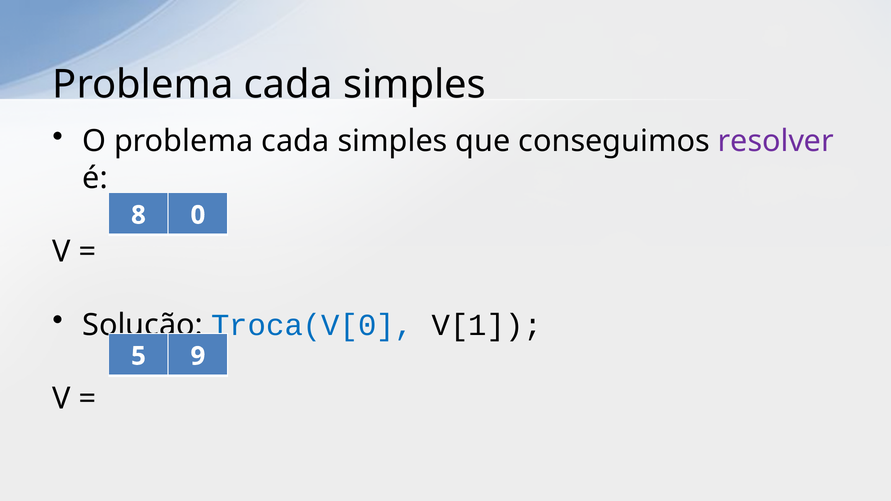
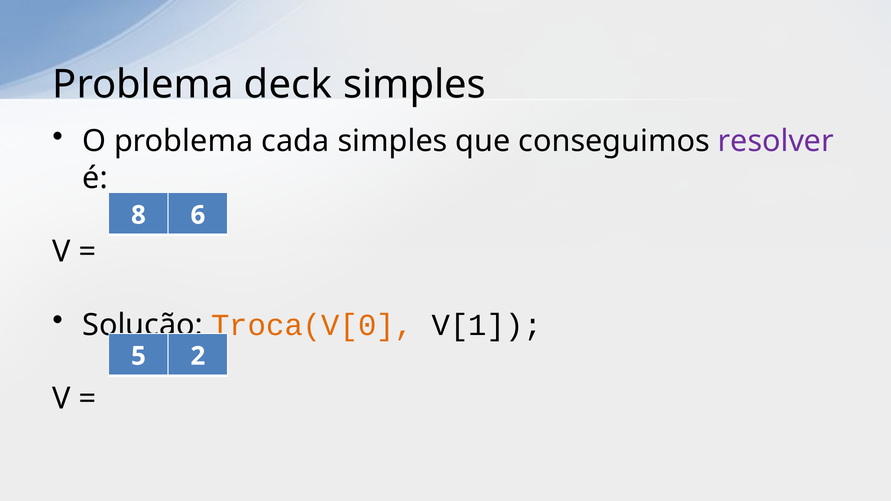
cada: cada -> deck (288, 85)
0: 0 -> 6 (198, 215)
Troca(V[0 colour: blue -> orange (312, 325)
9: 9 -> 2 (198, 356)
